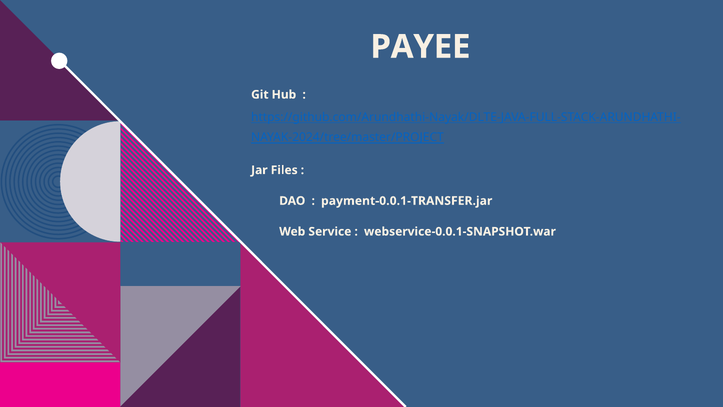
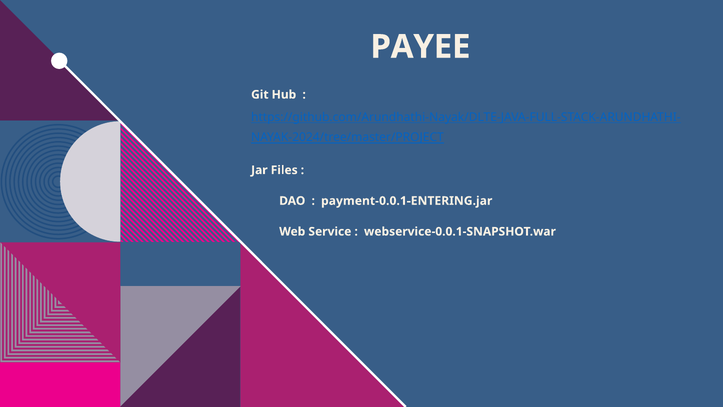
payment-0.0.1-TRANSFER.jar: payment-0.0.1-TRANSFER.jar -> payment-0.0.1-ENTERING.jar (407, 201)
